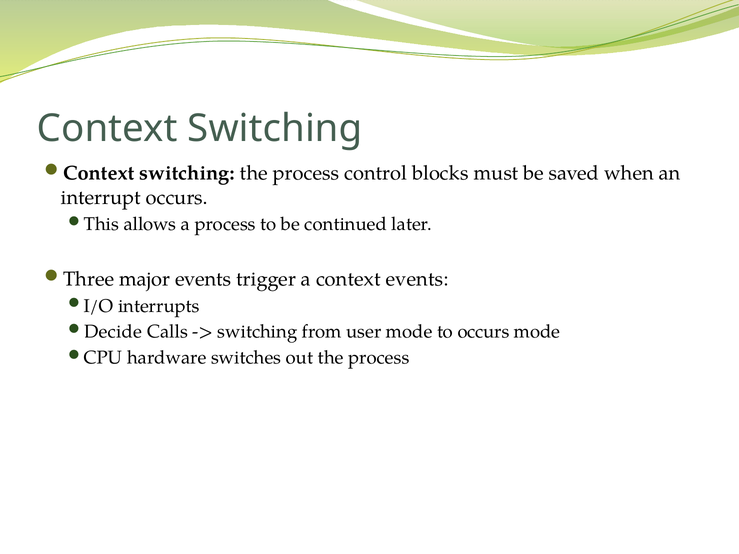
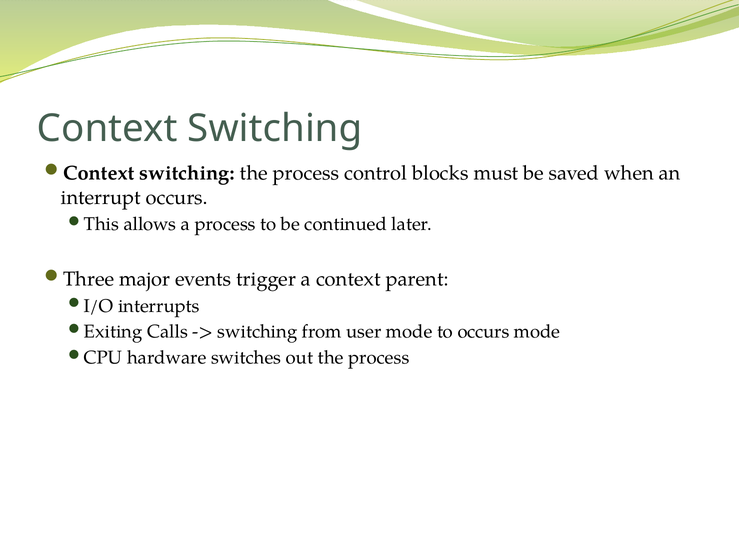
context events: events -> parent (417, 279)
Decide: Decide -> Exiting (113, 332)
